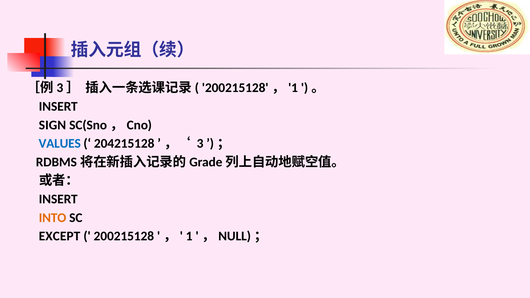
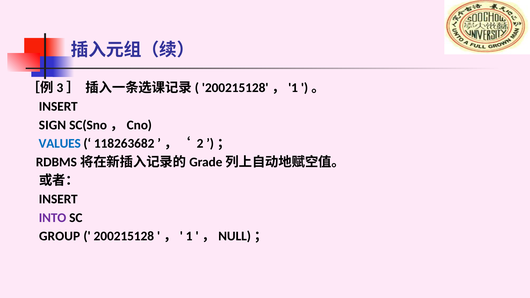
204215128: 204215128 -> 118263682 (124, 144)
3: 3 -> 2 (200, 144)
INTO colour: orange -> purple (53, 218)
EXCEPT: EXCEPT -> GROUP (60, 236)
